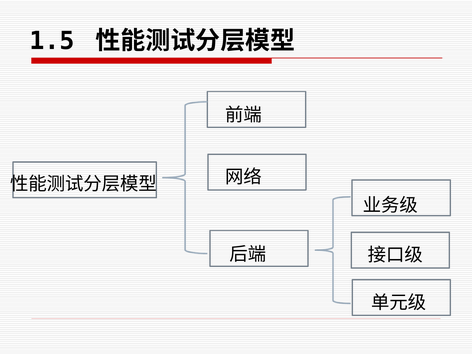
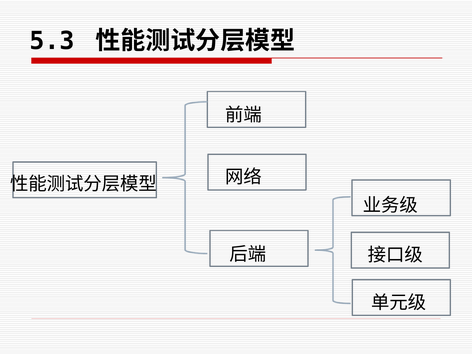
1.5: 1.5 -> 5.3 (52, 41)
